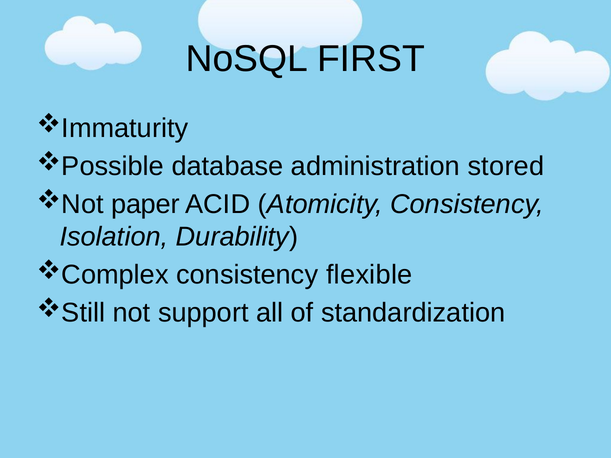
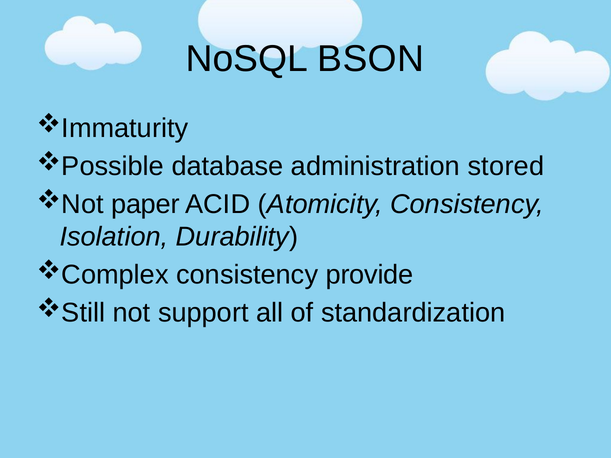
FIRST: FIRST -> BSON (371, 59)
flexible: flexible -> provide (370, 275)
